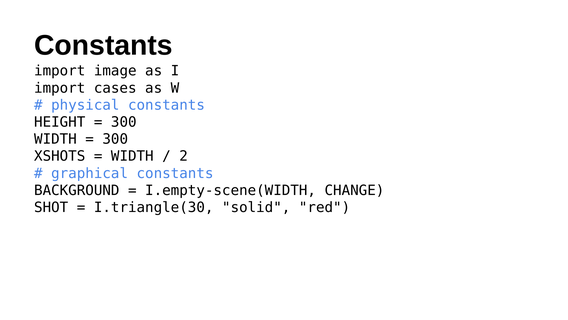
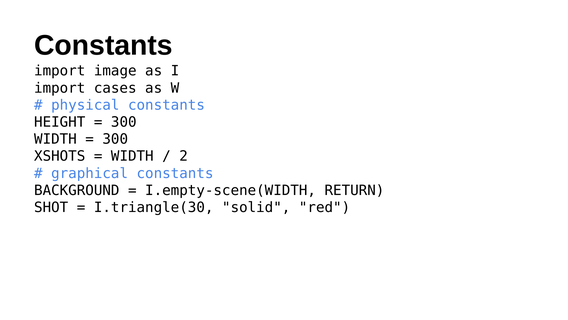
CHANGE: CHANGE -> RETURN (354, 190)
